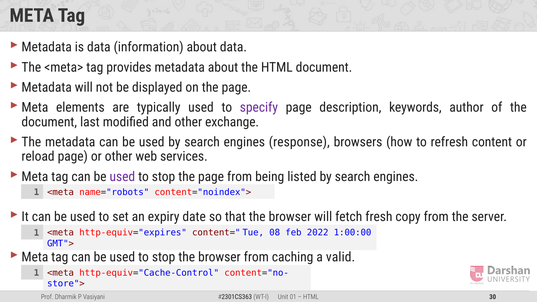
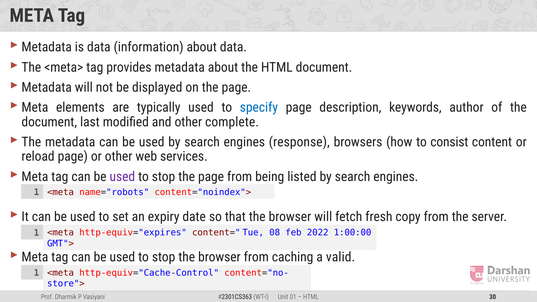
specify colour: purple -> blue (259, 107)
exchange: exchange -> complete (232, 122)
refresh: refresh -> consist (449, 142)
